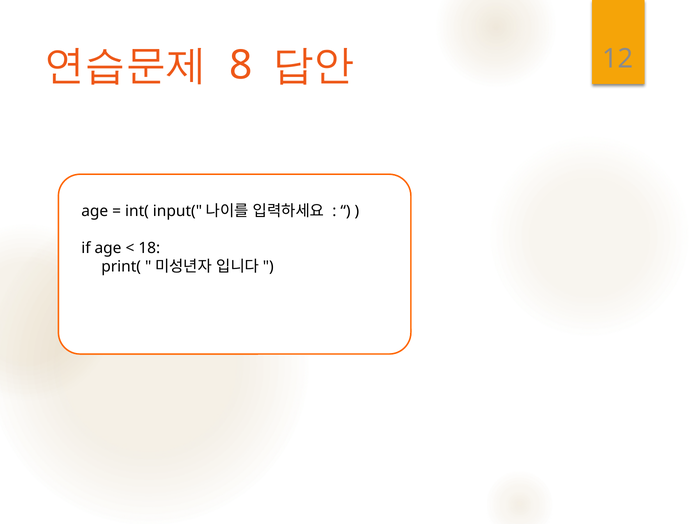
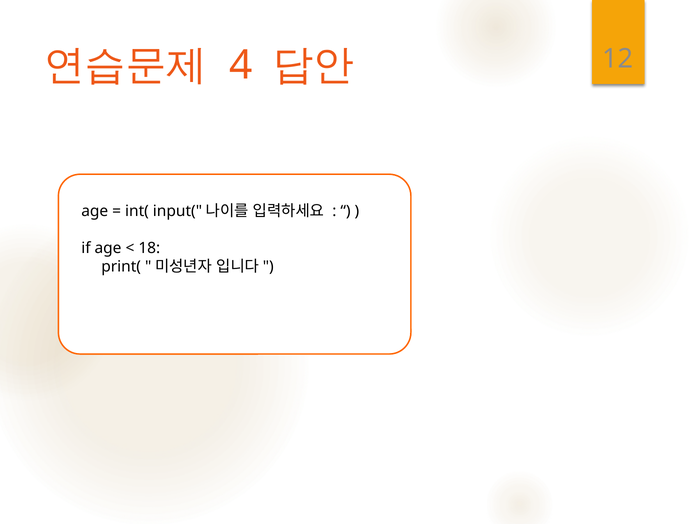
8: 8 -> 4 (241, 65)
